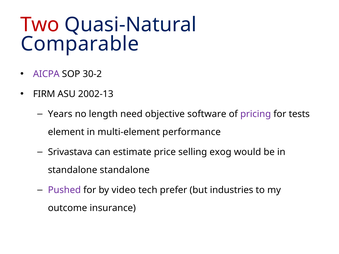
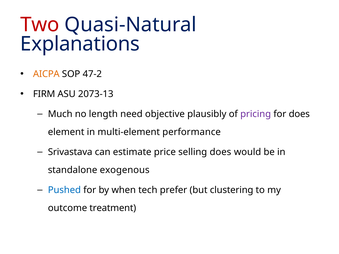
Comparable: Comparable -> Explanations (80, 44)
AICPA colour: purple -> orange (46, 74)
30-2: 30-2 -> 47-2 (92, 74)
2002-13: 2002-13 -> 2073-13 (96, 94)
Years: Years -> Much (60, 114)
software: software -> plausibly (207, 114)
for tests: tests -> does (299, 114)
selling exog: exog -> does (220, 152)
standalone standalone: standalone -> exogenous (125, 170)
Pushed colour: purple -> blue (64, 190)
video: video -> when (124, 190)
industries: industries -> clustering (232, 190)
insurance: insurance -> treatment (113, 208)
